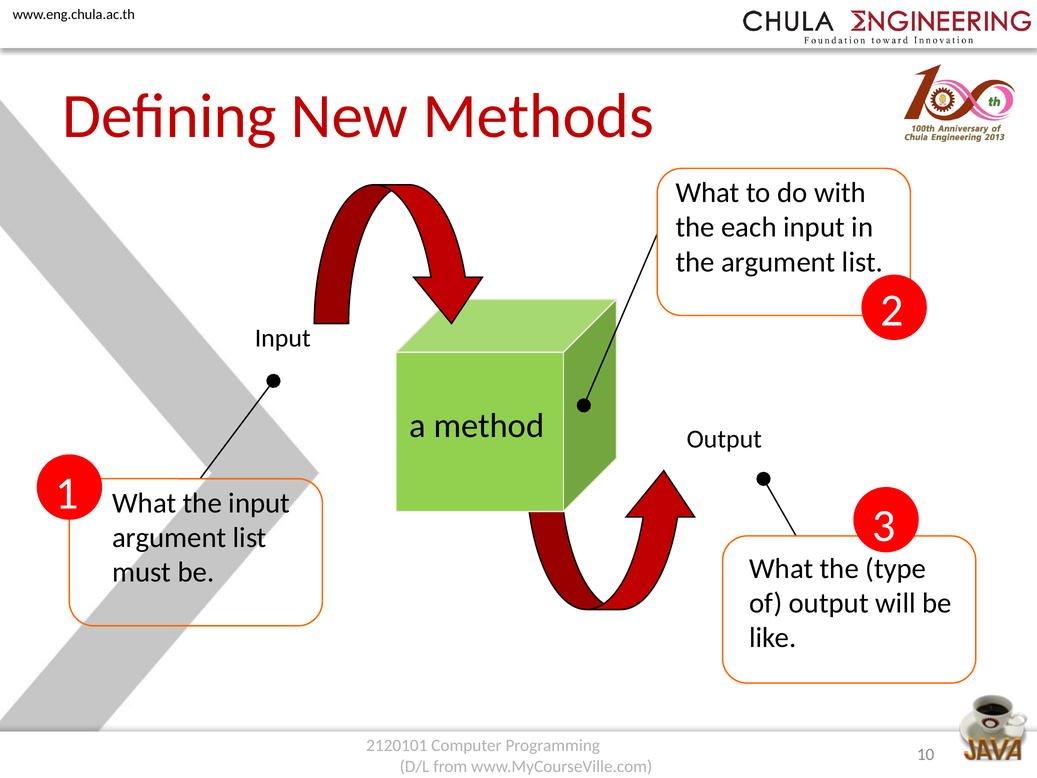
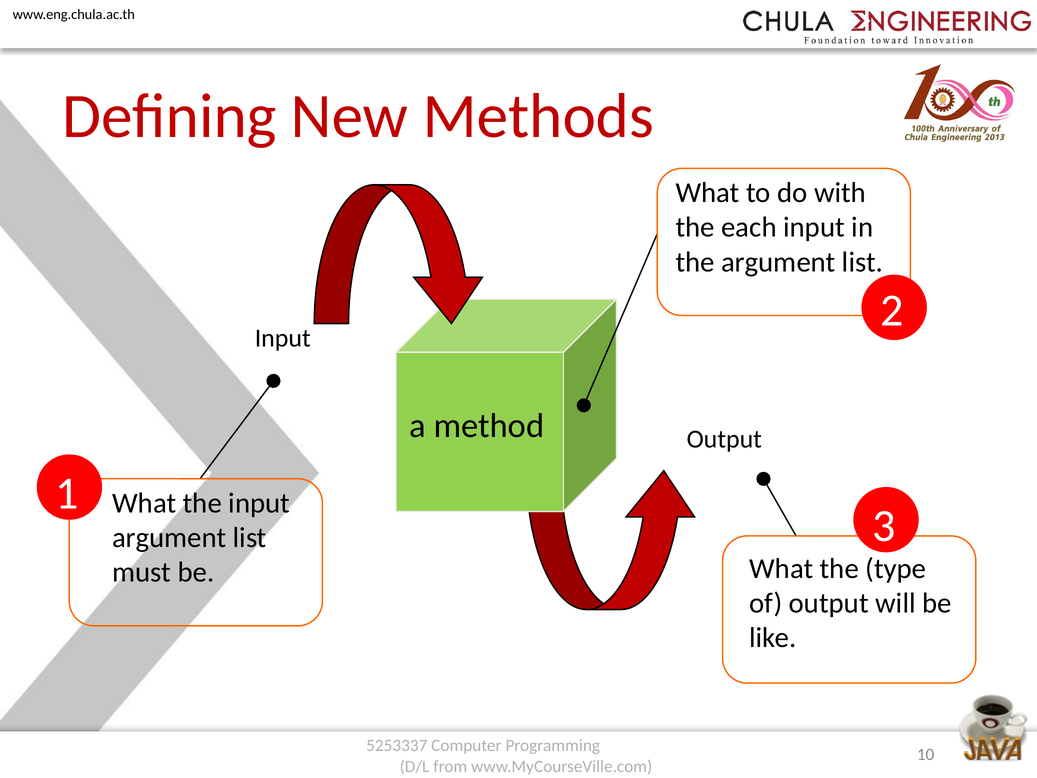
2120101: 2120101 -> 5253337 (397, 746)
